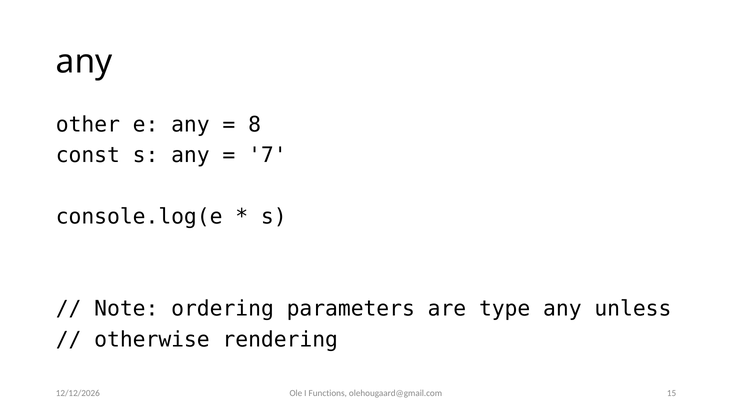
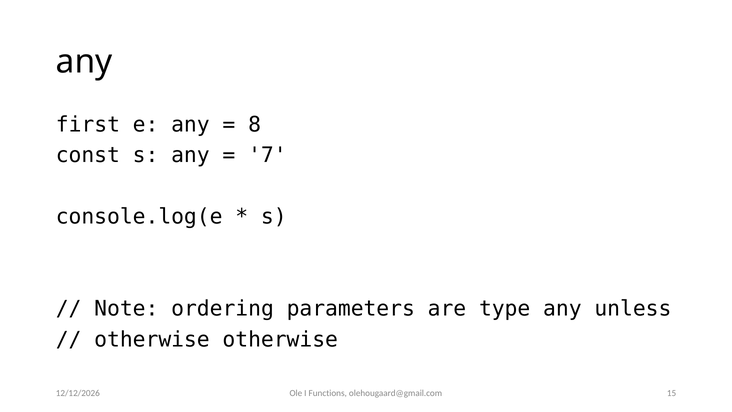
other: other -> first (88, 124)
otherwise rendering: rendering -> otherwise (280, 339)
